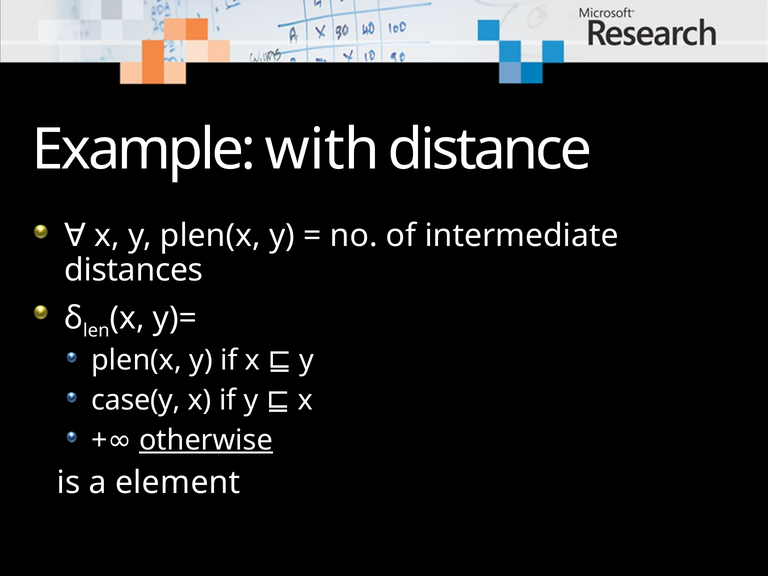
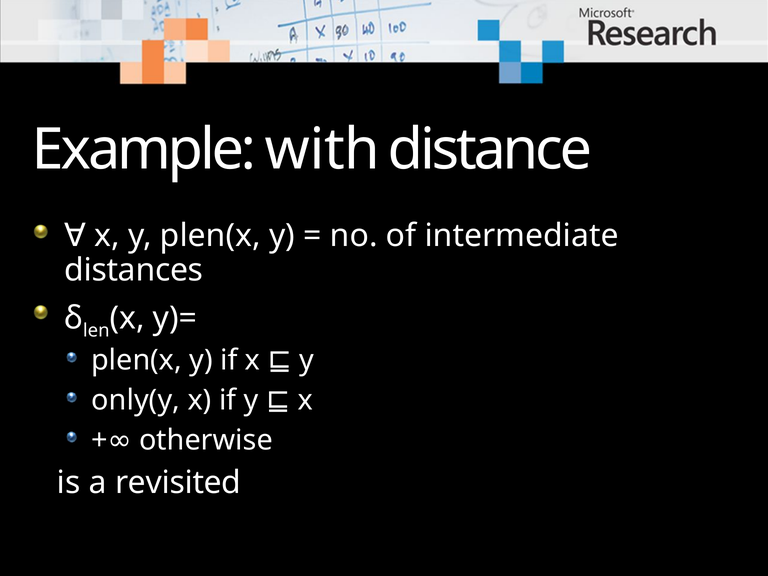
case(y: case(y -> only(y (136, 400)
otherwise underline: present -> none (206, 440)
element: element -> revisited (178, 482)
